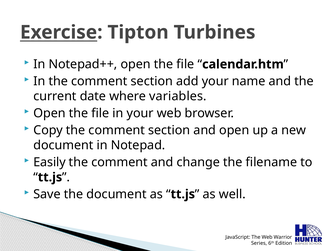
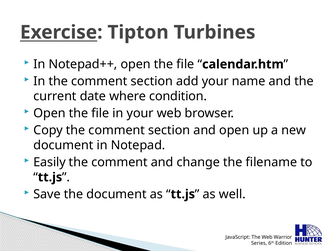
variables: variables -> condition (178, 96)
